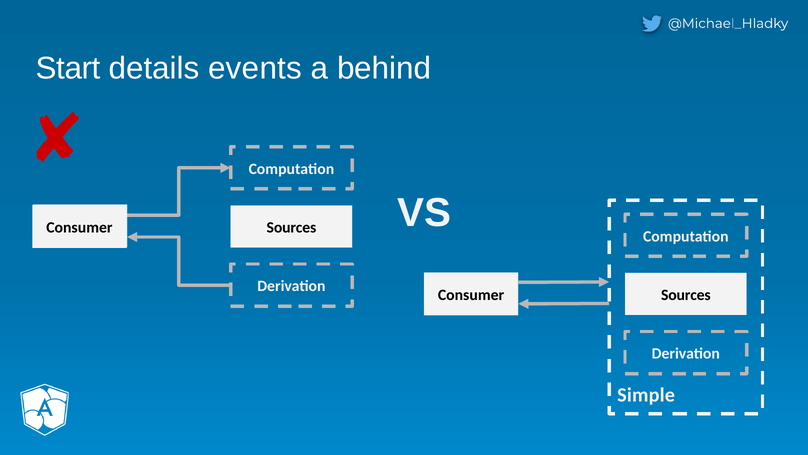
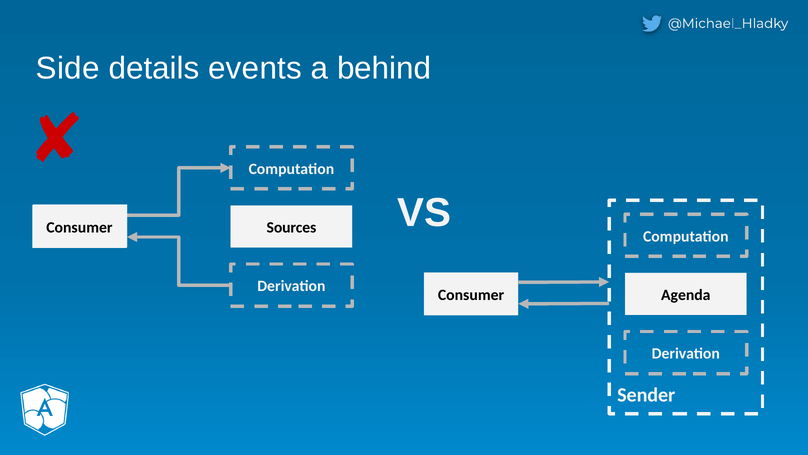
Start: Start -> Side (68, 68)
Consumer Sources: Sources -> Agenda (686, 295)
Simple: Simple -> Sender (646, 394)
